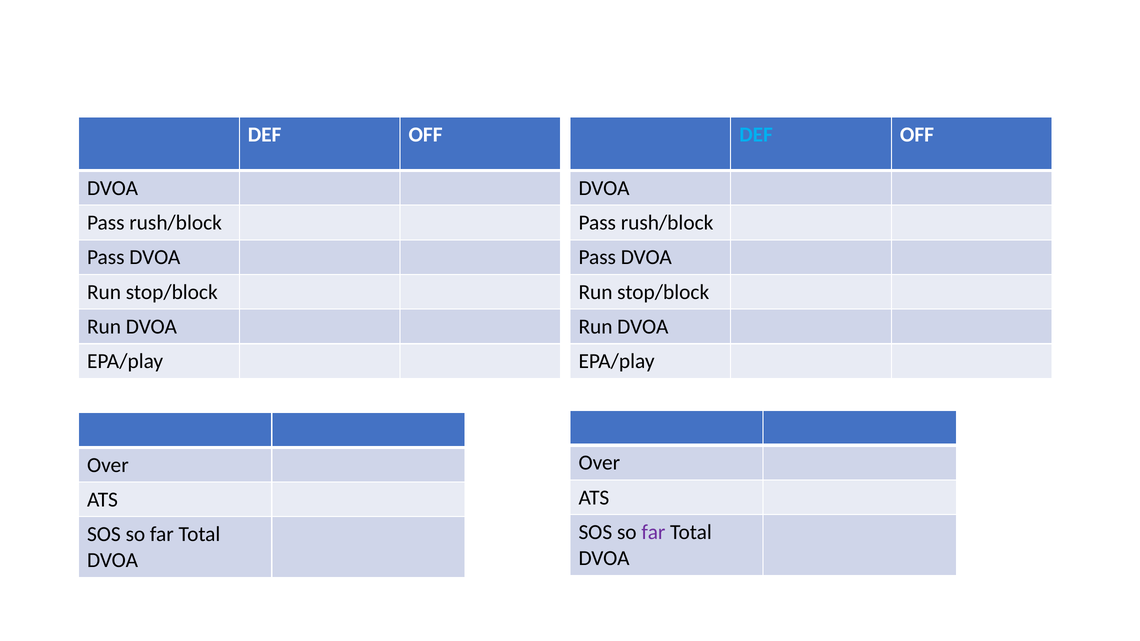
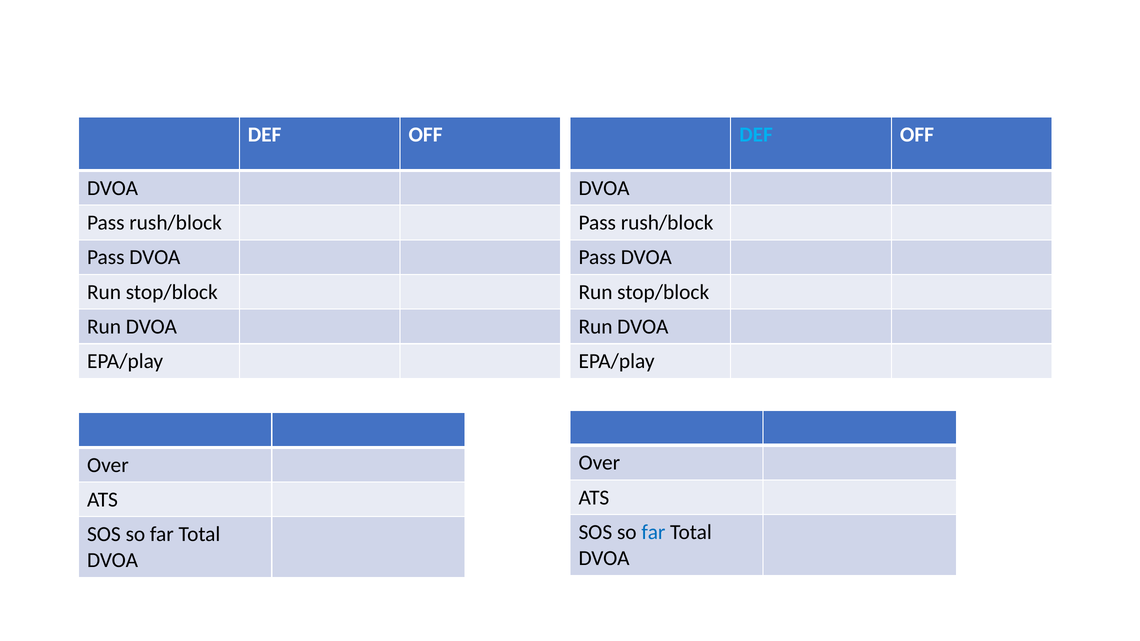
far colour: purple -> blue (653, 532)
